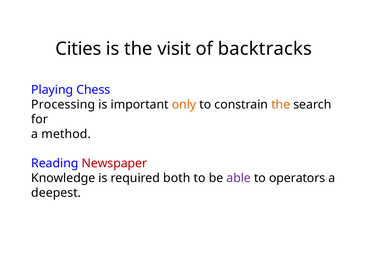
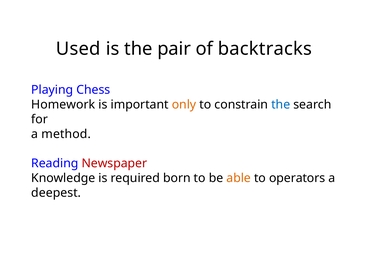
Cities: Cities -> Used (78, 49)
visit: visit -> pair (174, 49)
Processing: Processing -> Homework (63, 105)
the colour: orange -> blue (281, 105)
both: both -> born (177, 178)
able colour: purple -> orange (239, 178)
